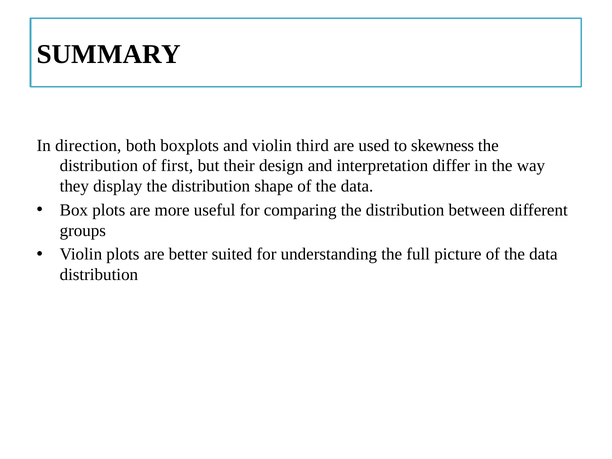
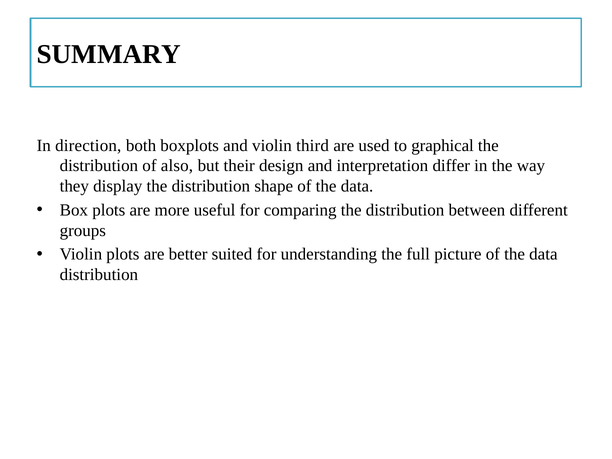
skewness: skewness -> graphical (443, 145)
first: first -> also (177, 166)
